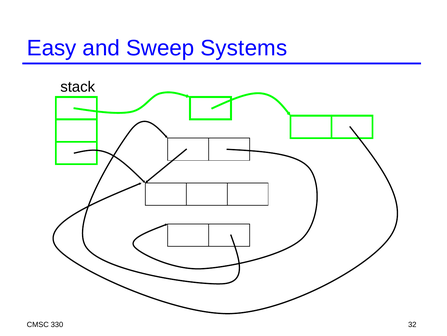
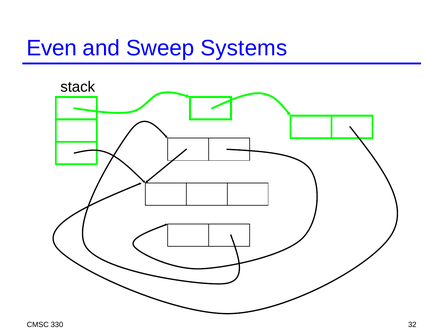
Easy: Easy -> Even (52, 48)
